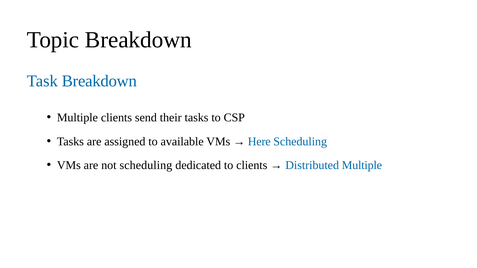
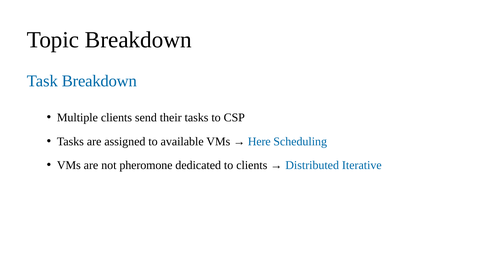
not scheduling: scheduling -> pheromone (146, 166)
Distributed Multiple: Multiple -> Iterative (362, 166)
